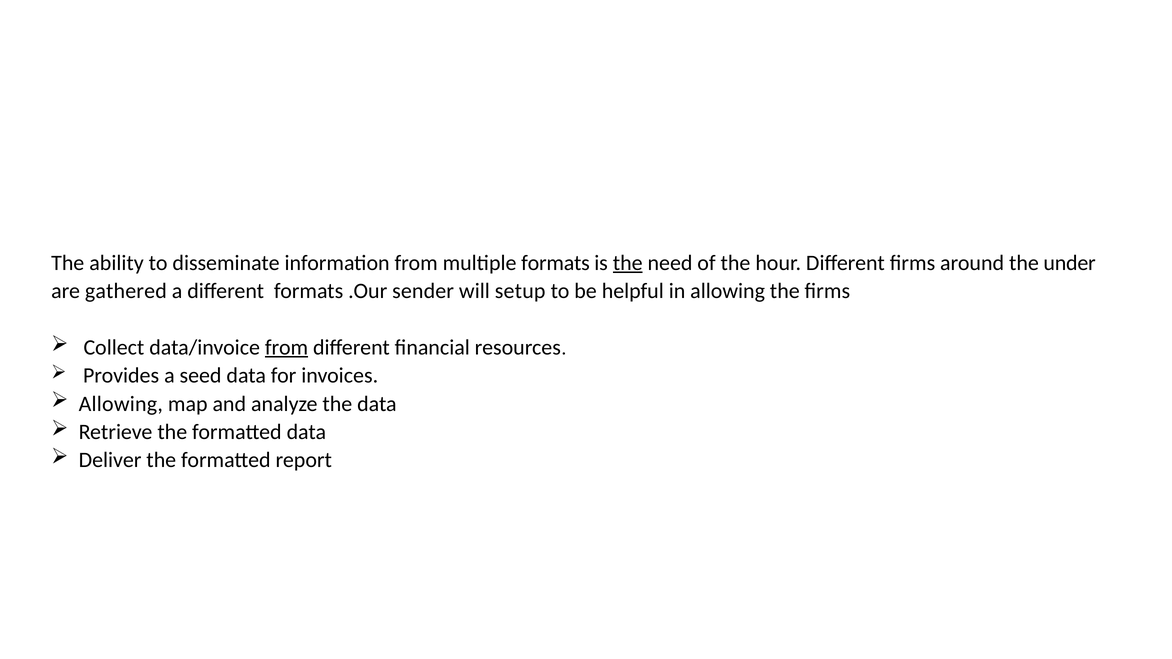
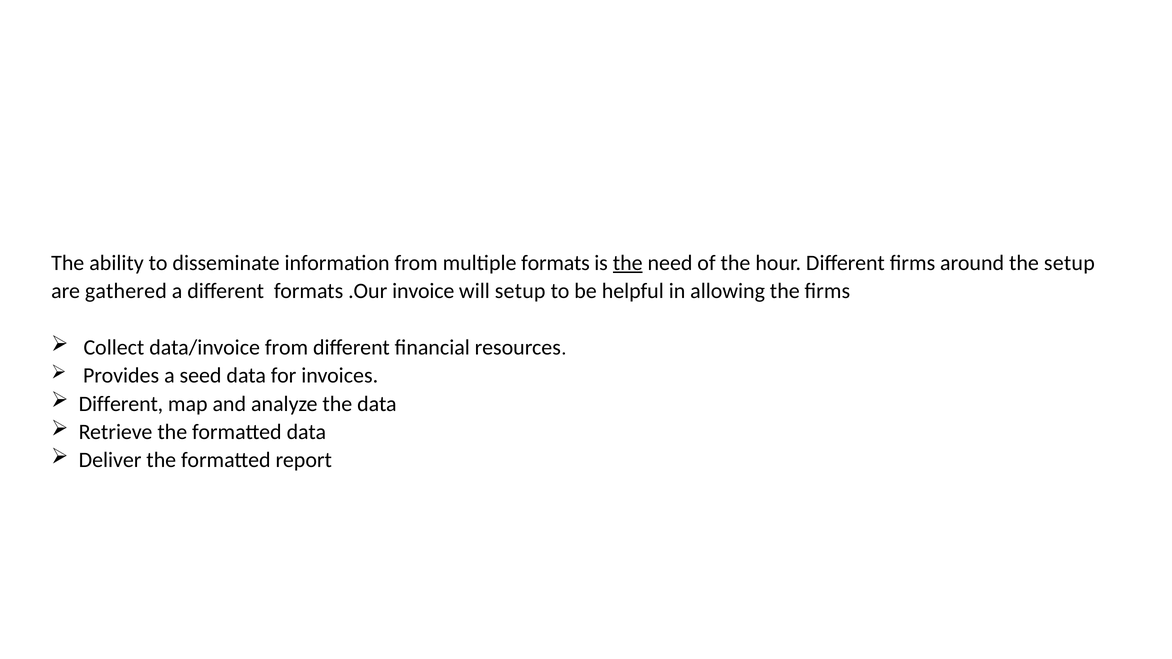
the under: under -> setup (1069, 263)
sender: sender -> invoice (423, 291)
from underline: present -> none (287, 347)
Allowing: Allowing -> Different (121, 404)
